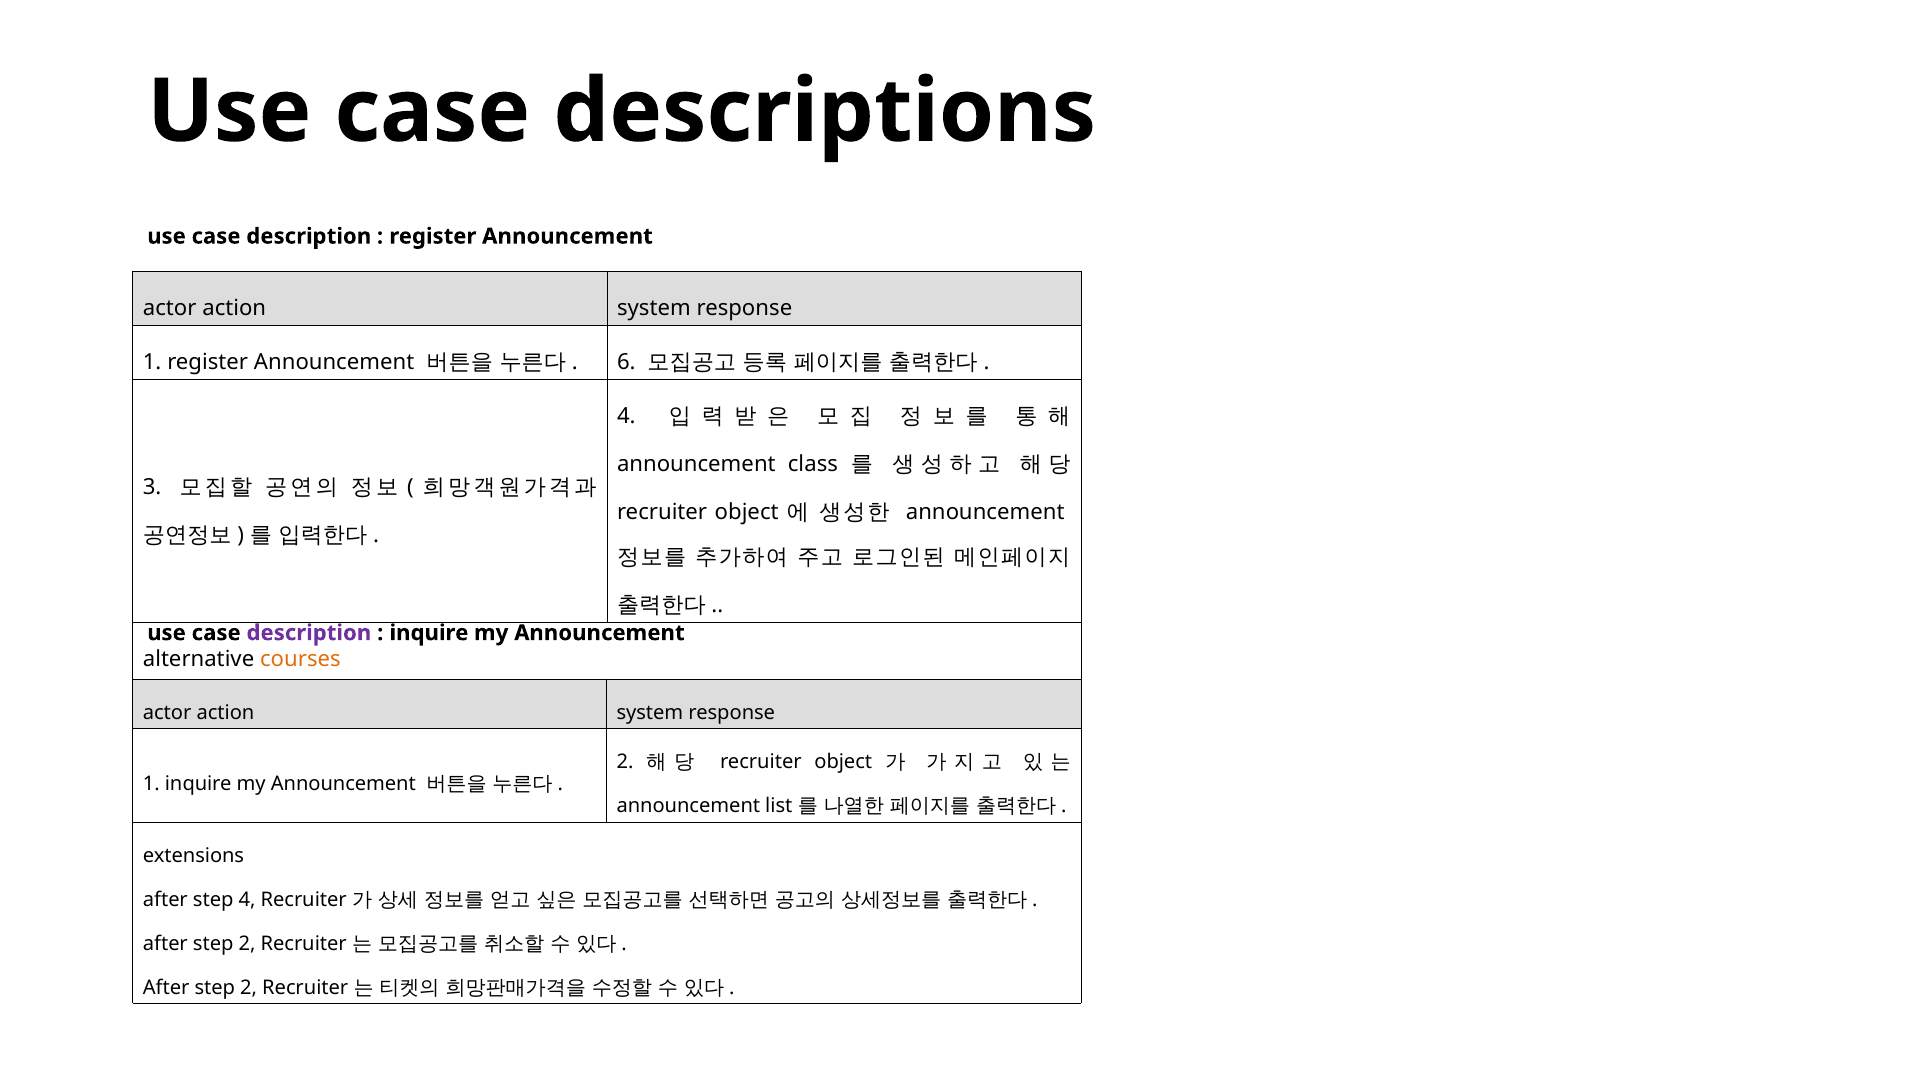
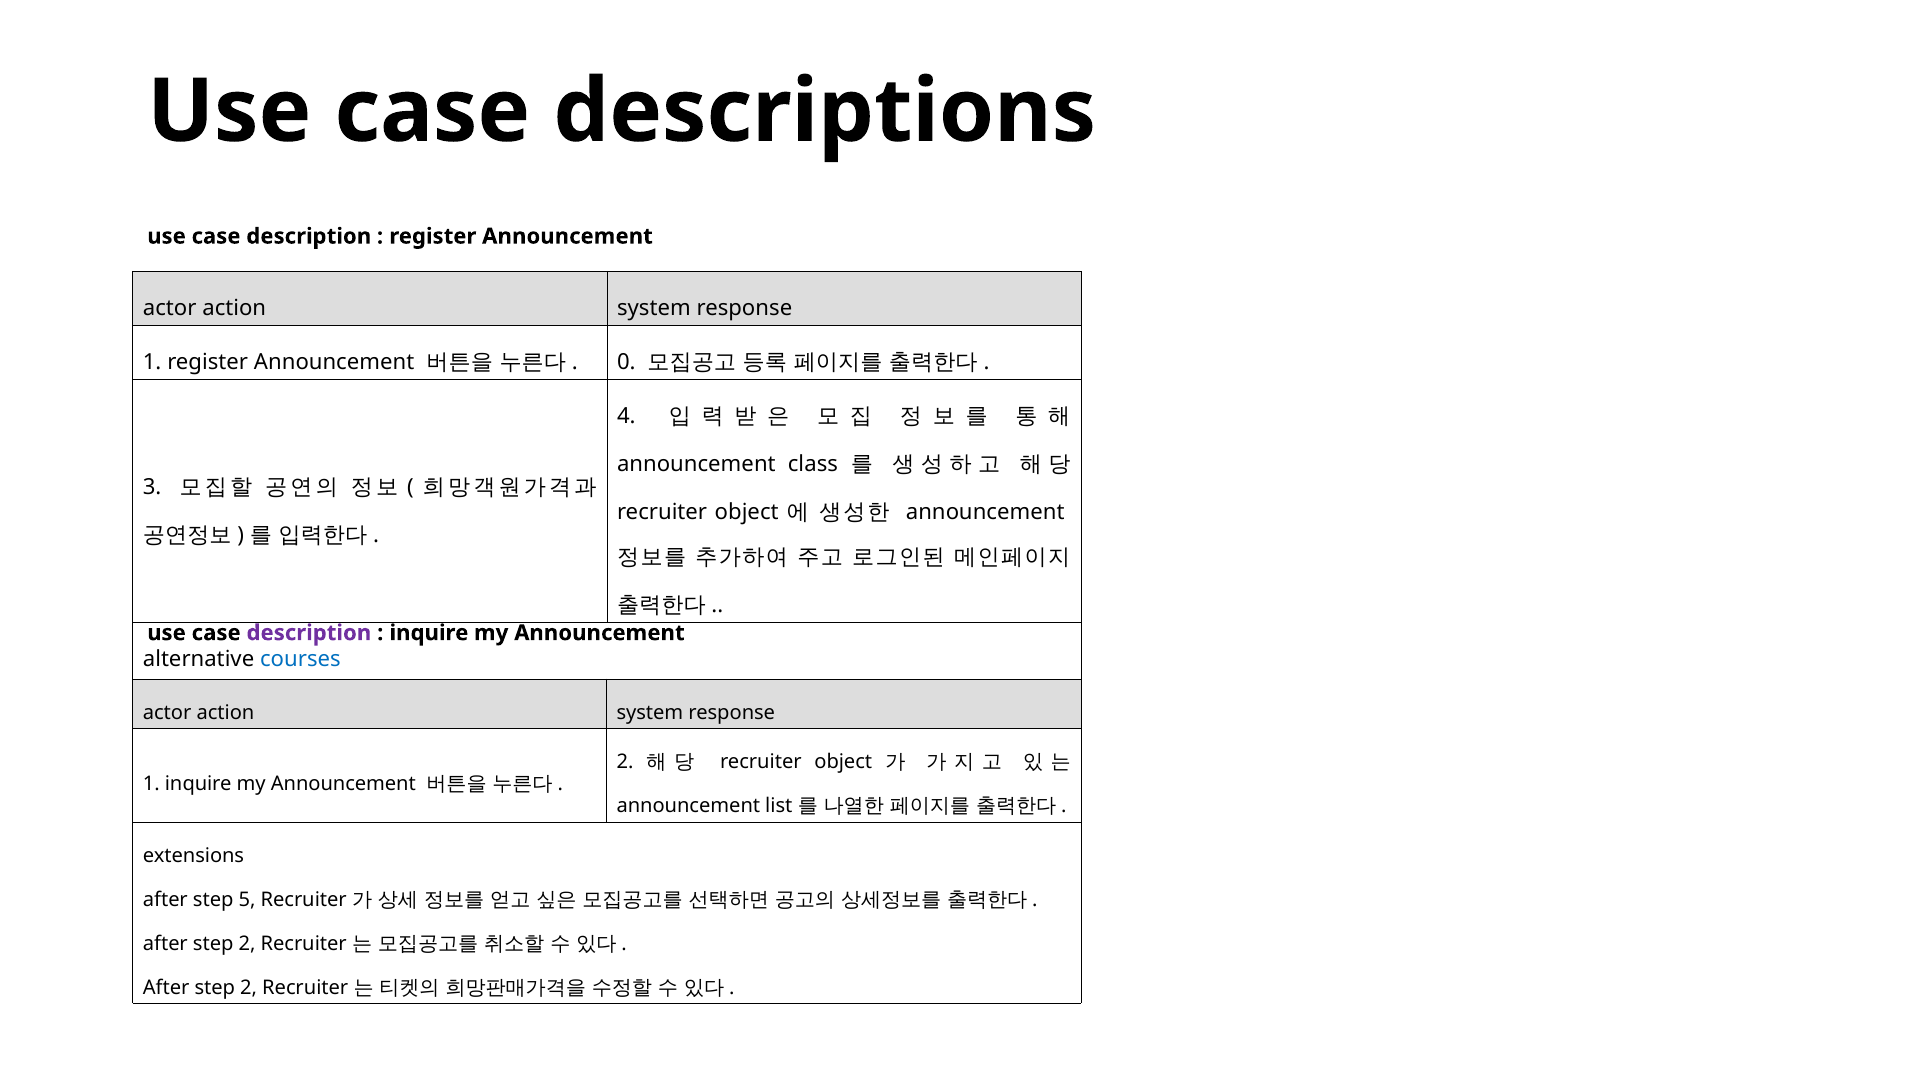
6: 6 -> 0 (626, 362)
courses colour: orange -> blue (300, 660)
step 4: 4 -> 5 (247, 900)
